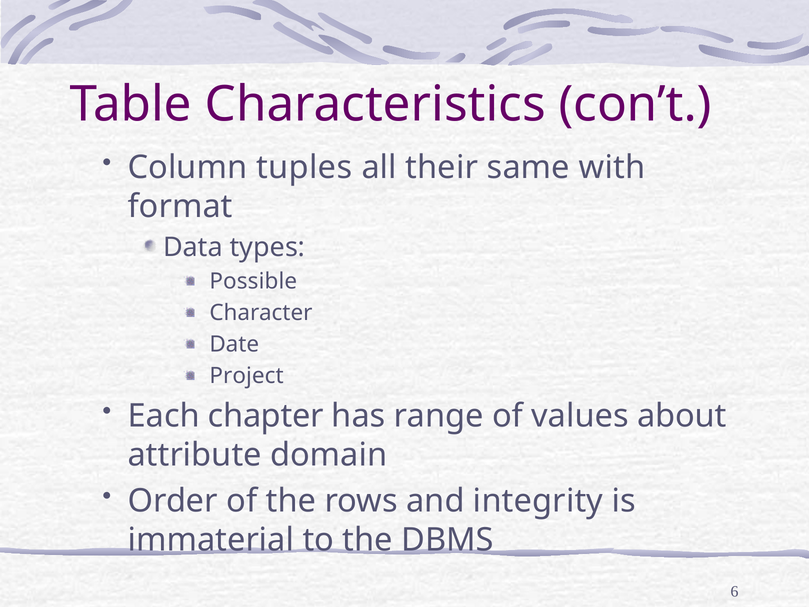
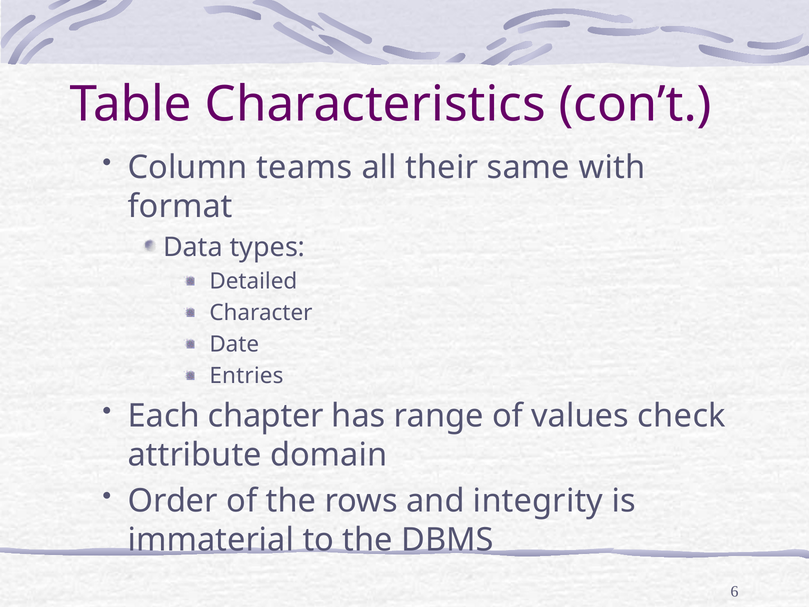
tuples: tuples -> teams (304, 167)
Possible: Possible -> Detailed (253, 281)
Project: Project -> Entries (246, 376)
about: about -> check (682, 416)
